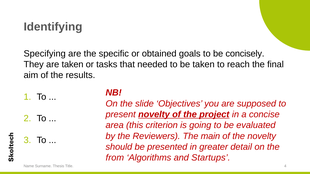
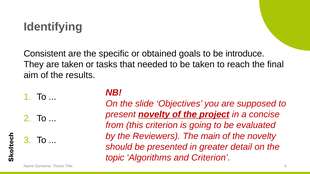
Specifying: Specifying -> Consistent (45, 54)
concisely: concisely -> introduce (245, 54)
area: area -> from (115, 125)
from: from -> topic (115, 158)
and Startups: Startups -> Criterion (211, 158)
